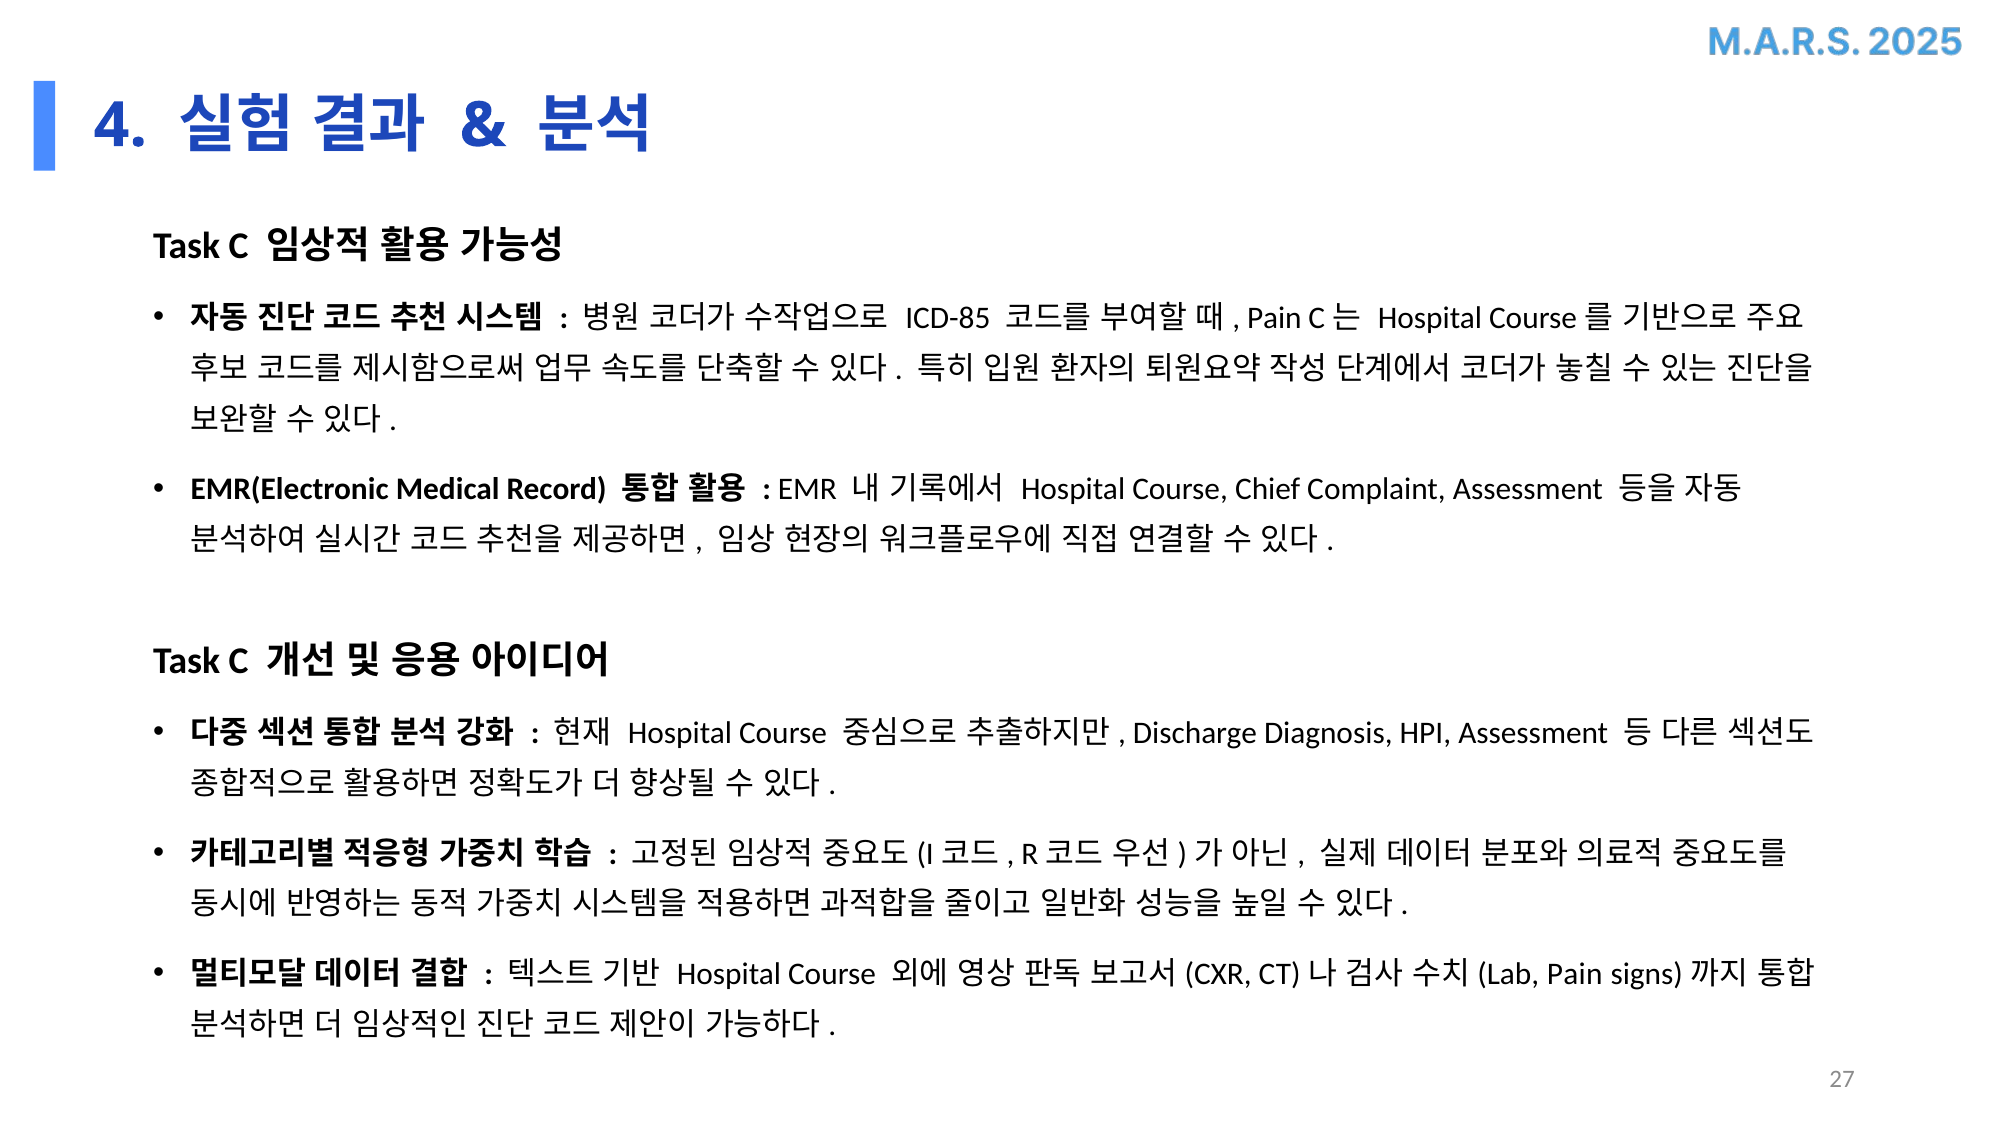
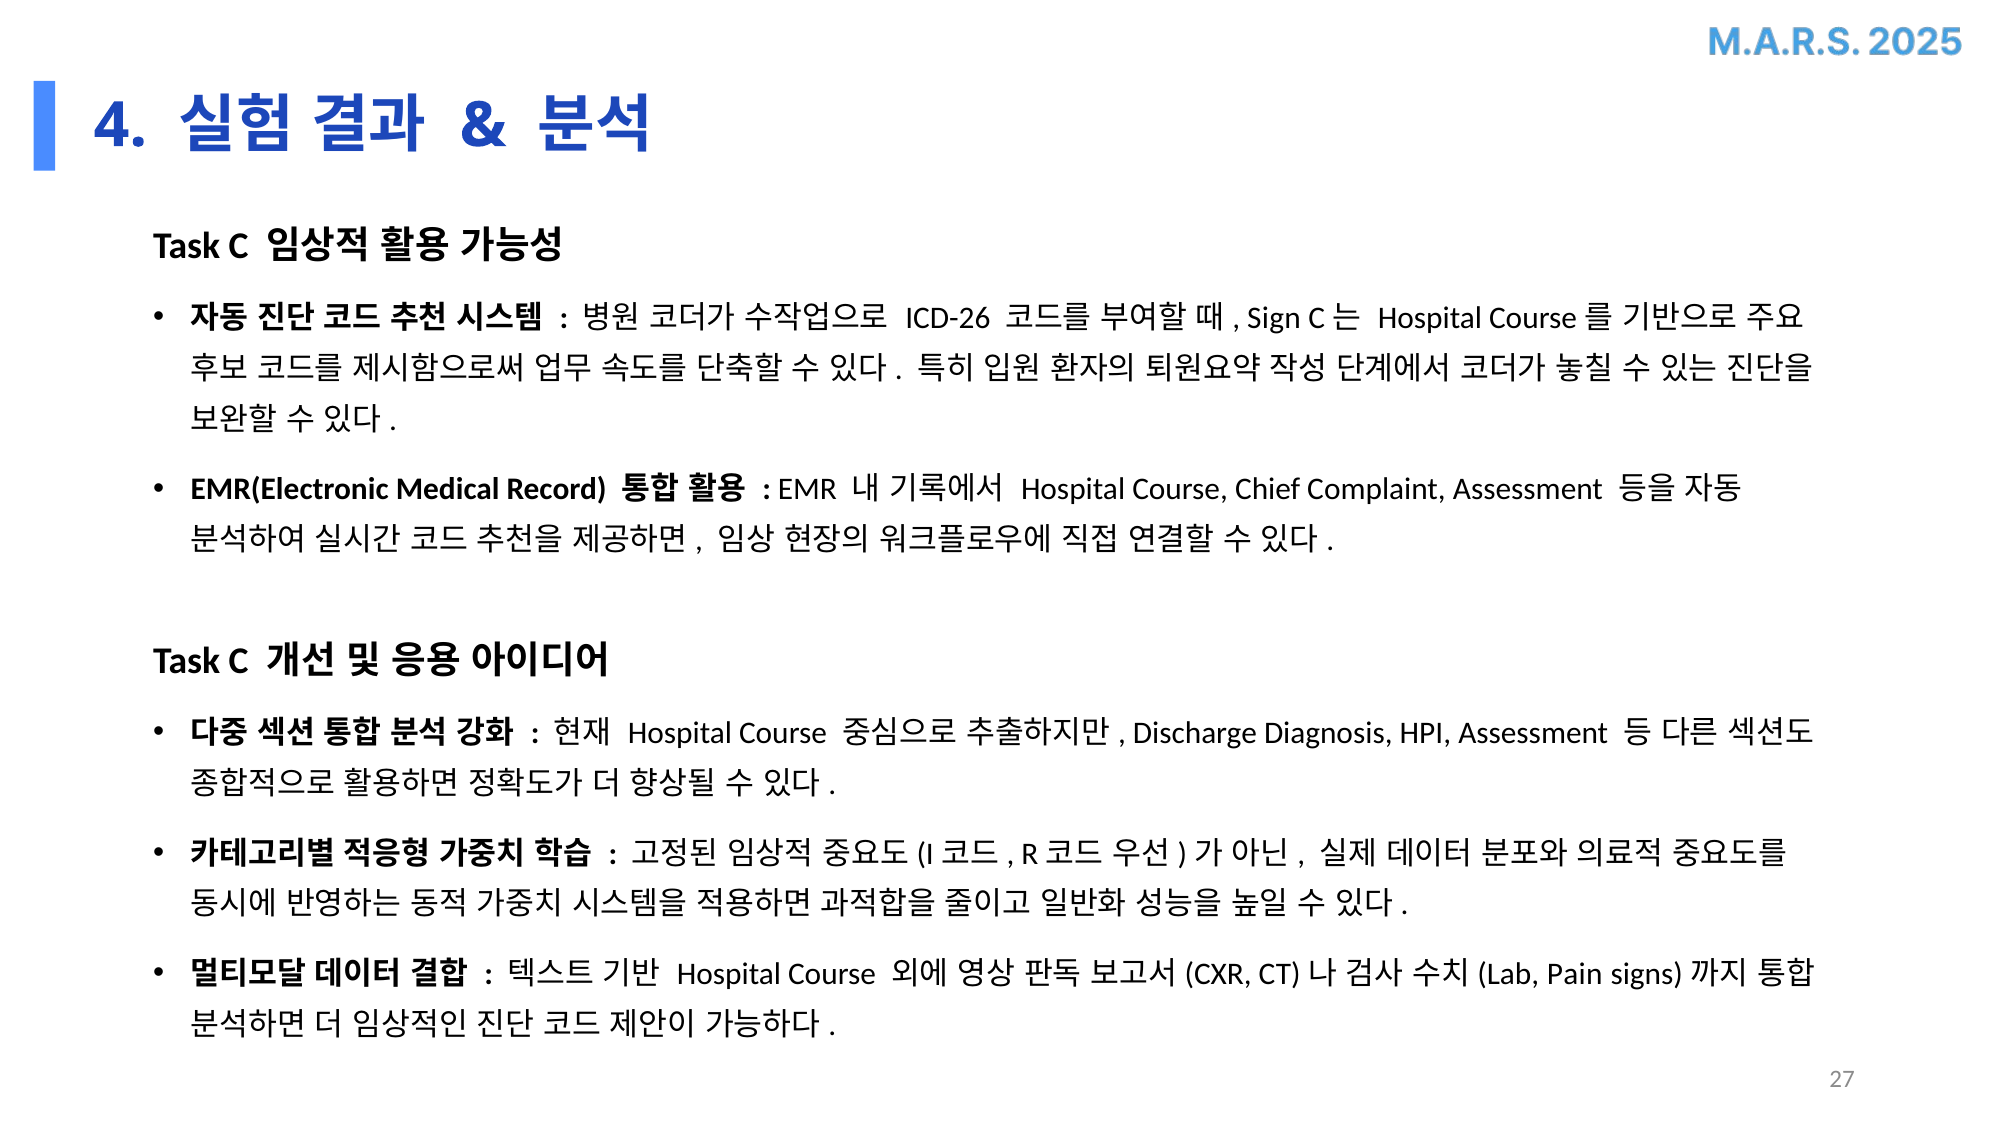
ICD-85: ICD-85 -> ICD-26 (948, 318)
Pain: Pain -> Sign (1274, 318)
